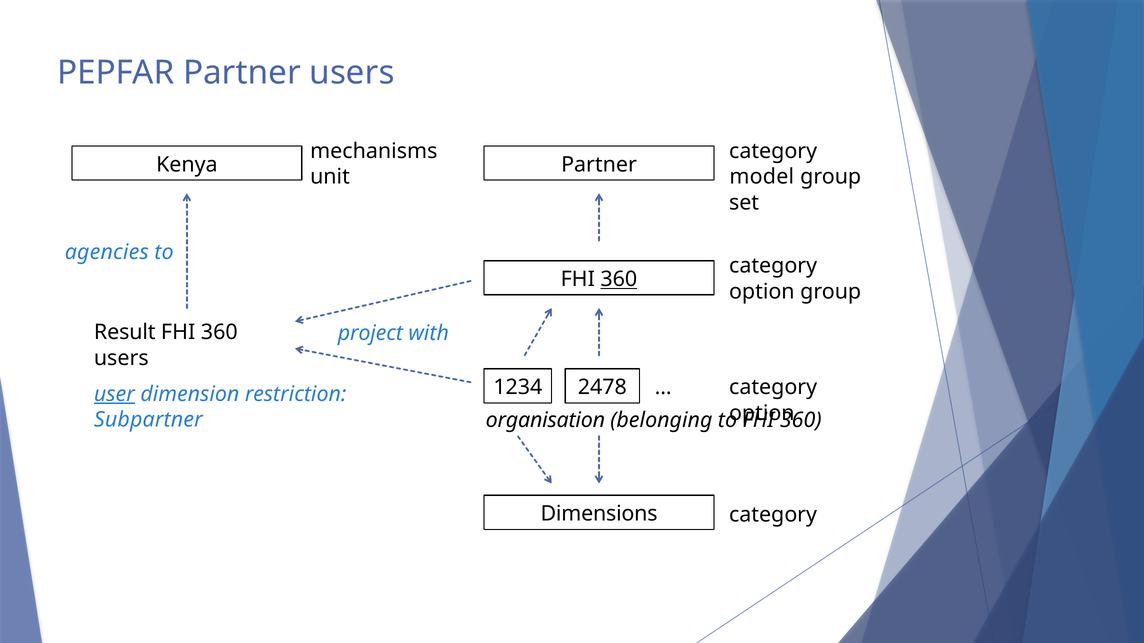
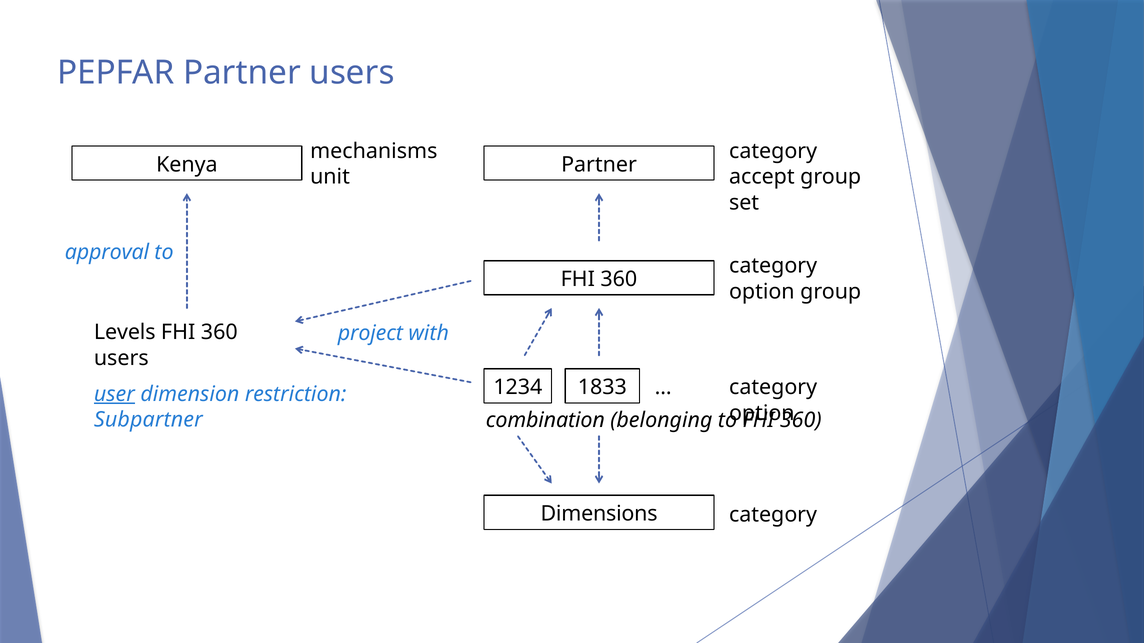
model: model -> accept (762, 177)
agencies: agencies -> approval (107, 252)
360 underline: present -> none (619, 280)
Result: Result -> Levels (125, 333)
2478: 2478 -> 1833 (602, 388)
organisation: organisation -> combination (545, 420)
